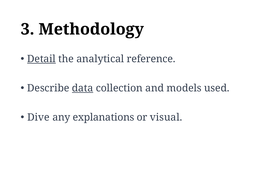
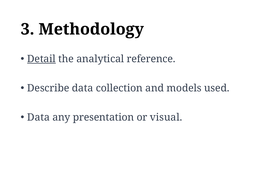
data underline: present -> none (83, 88)
Dive: Dive -> Data (38, 118)
explanations: explanations -> presentation (103, 118)
